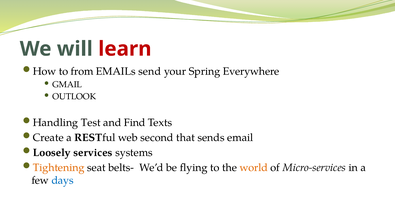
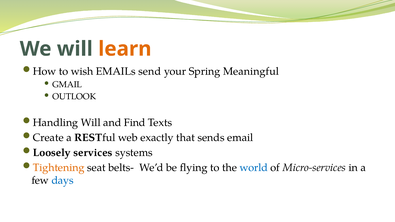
learn colour: red -> orange (125, 49)
from: from -> wish (82, 71)
Everywhere: Everywhere -> Meaningful (251, 71)
Handling Test: Test -> Will (91, 123)
second: second -> exactly (157, 138)
world colour: orange -> blue (254, 168)
